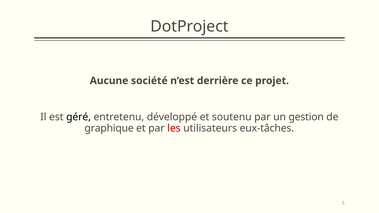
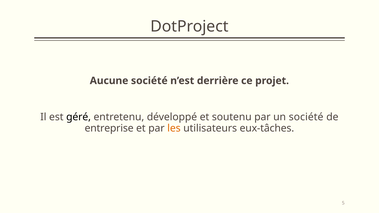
un gestion: gestion -> société (306, 117)
graphique: graphique -> entreprise (109, 128)
les colour: red -> orange (174, 128)
